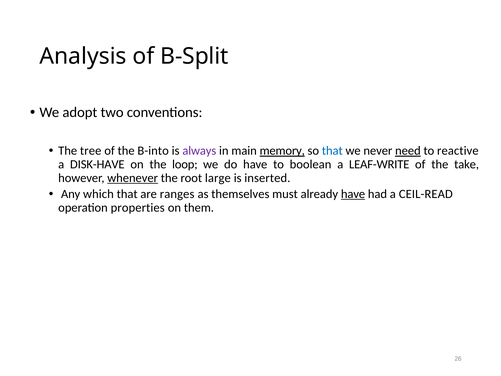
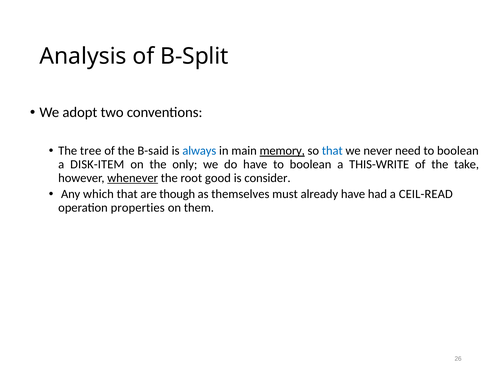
B-into: B-into -> B-said (153, 151)
always colour: purple -> blue (199, 151)
need underline: present -> none (408, 151)
reactive: reactive -> boolean (458, 151)
DISK-HAVE: DISK-HAVE -> DISK-ITEM (97, 164)
loop: loop -> only (185, 164)
LEAF-WRITE: LEAF-WRITE -> THIS-WRITE (379, 164)
large: large -> good (218, 178)
inserted: inserted -> consider (267, 178)
ranges: ranges -> though (177, 194)
have underline: present -> none (353, 194)
